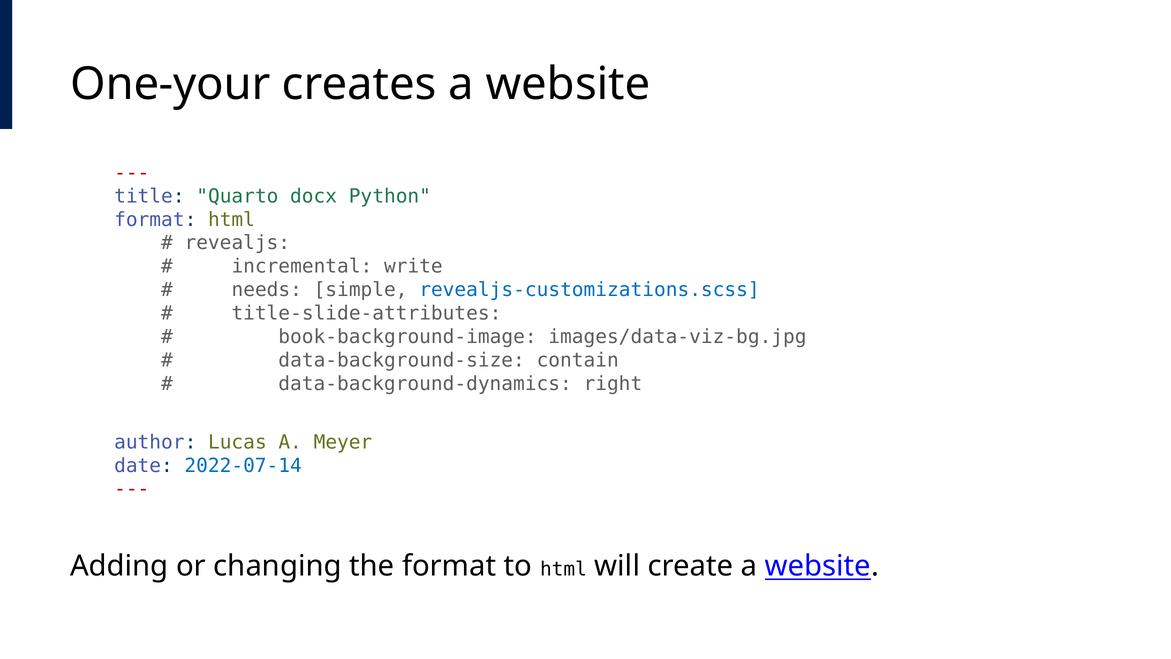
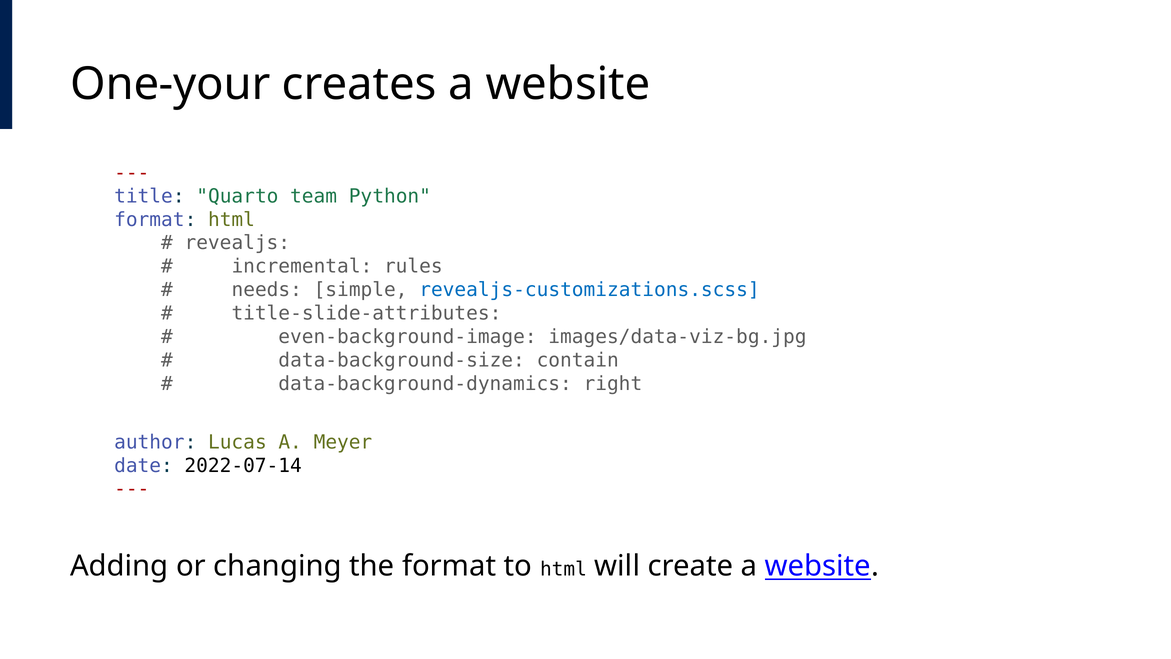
docx: docx -> team (314, 196)
write: write -> rules (413, 266)
book-background-image: book-background-image -> even-background-image (408, 337)
2022-07-14 colour: blue -> black (243, 465)
